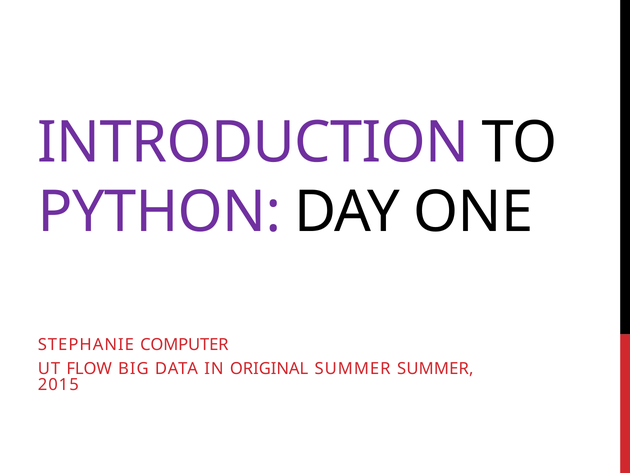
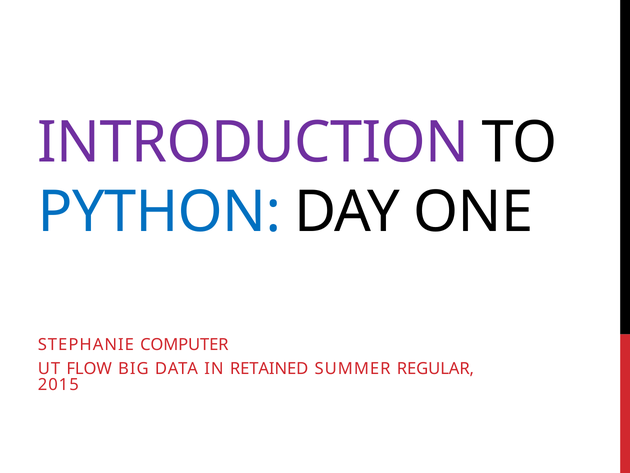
PYTHON colour: purple -> blue (159, 212)
ORIGINAL: ORIGINAL -> RETAINED (269, 368)
SUMMER SUMMER: SUMMER -> REGULAR (435, 368)
